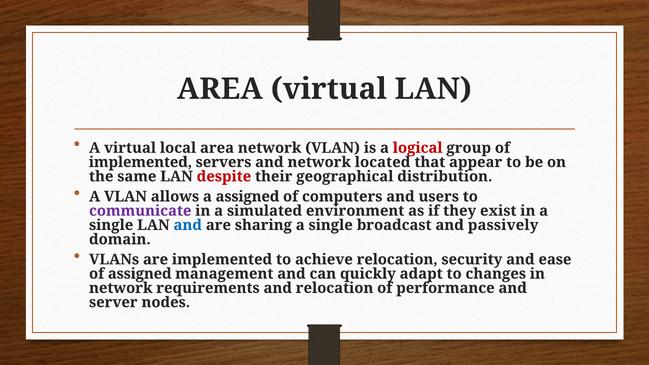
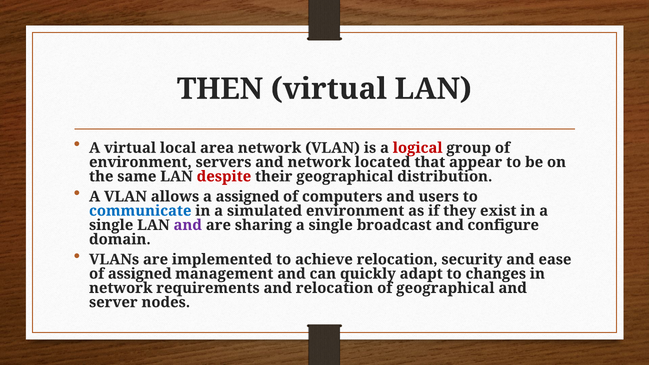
AREA: AREA -> THEN (220, 89)
implemented: implemented -> environment (140, 162)
communicate colour: purple -> blue (140, 211)
and colour: blue -> purple (188, 225)
passively: passively -> configure (503, 225)
of performance: performance -> geographical (445, 288)
